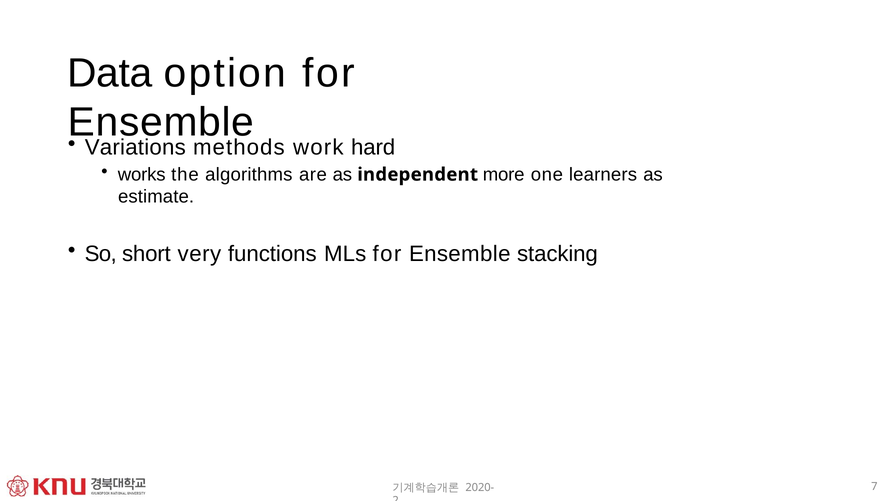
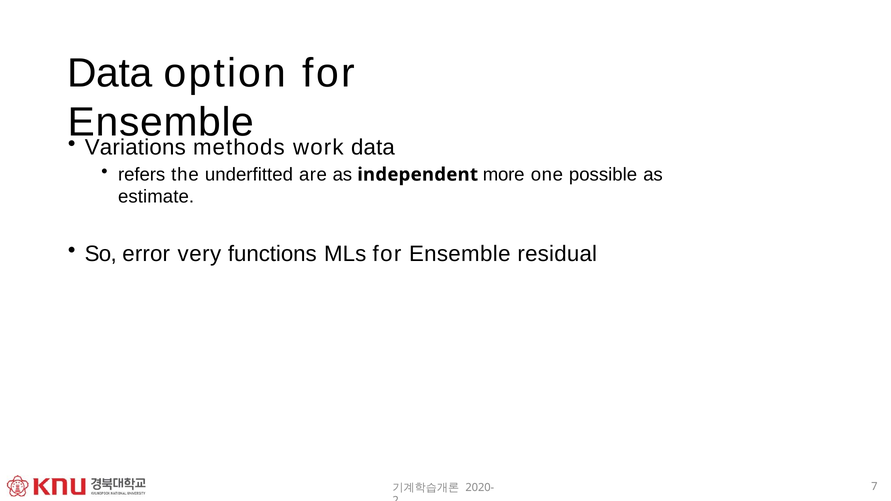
work hard: hard -> data (373, 148)
works: works -> refers (142, 175)
algorithms: algorithms -> underfitted (249, 175)
learners: learners -> possible (603, 175)
short: short -> error (146, 254)
stacking: stacking -> residual (557, 254)
